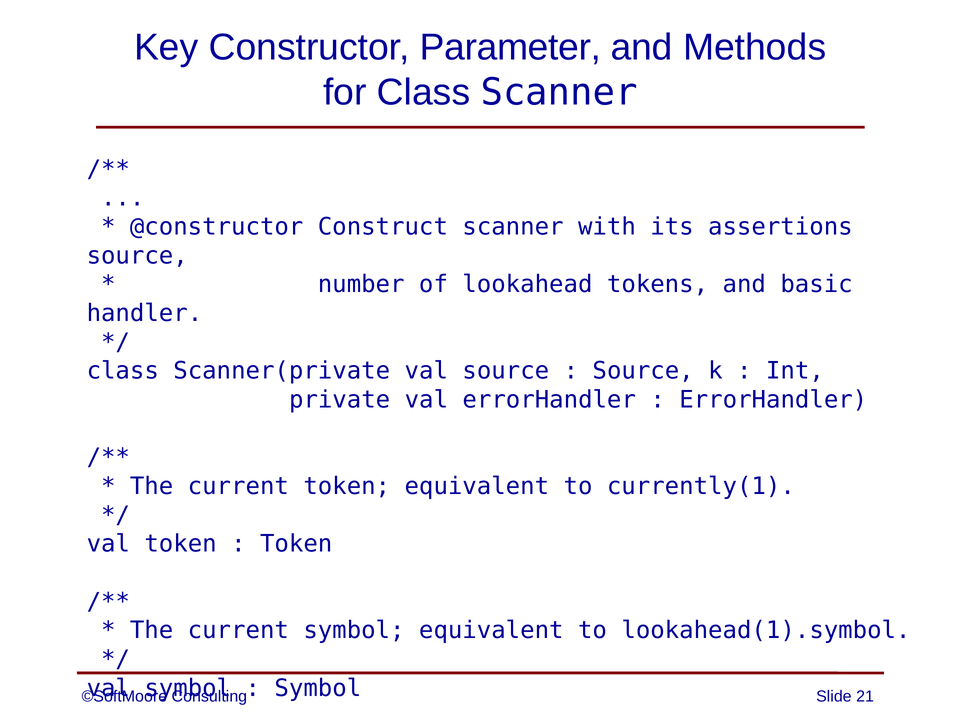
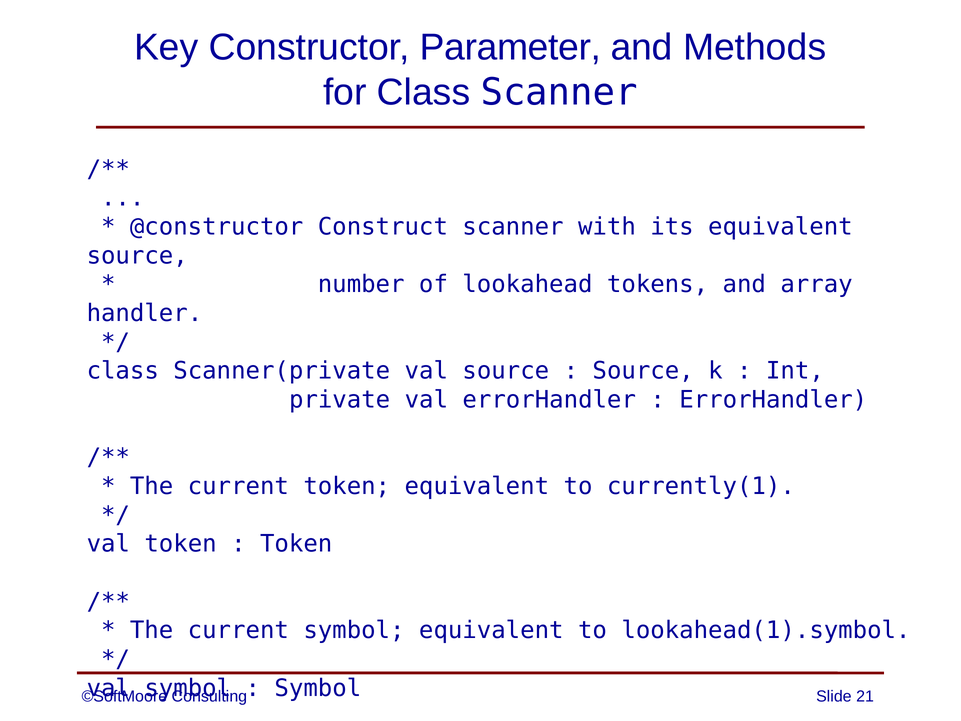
its assertions: assertions -> equivalent (780, 227)
basic: basic -> array (817, 284)
